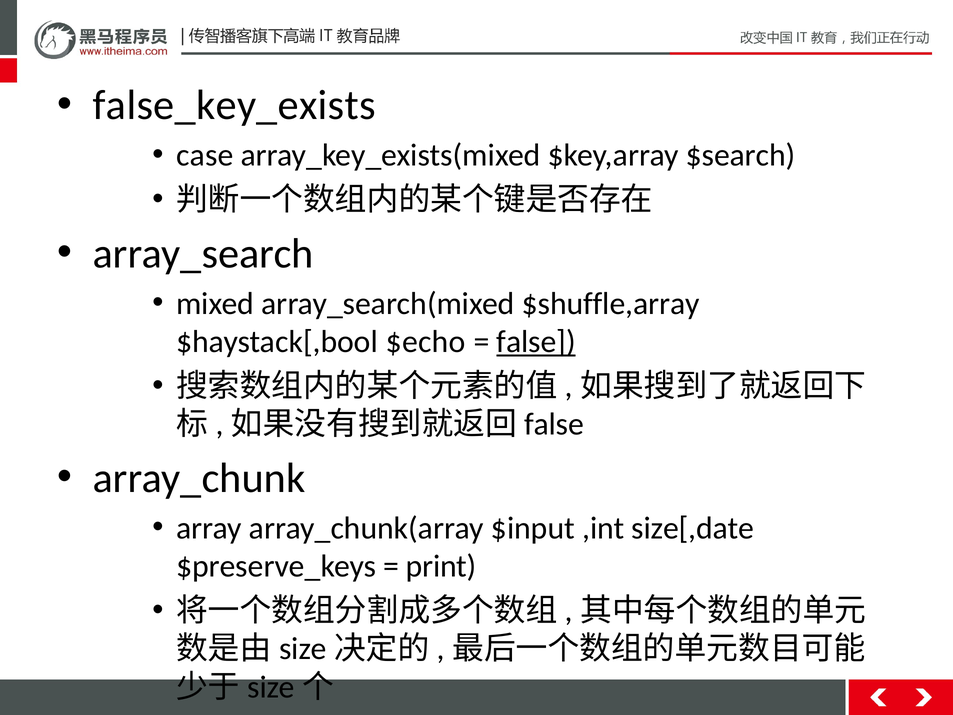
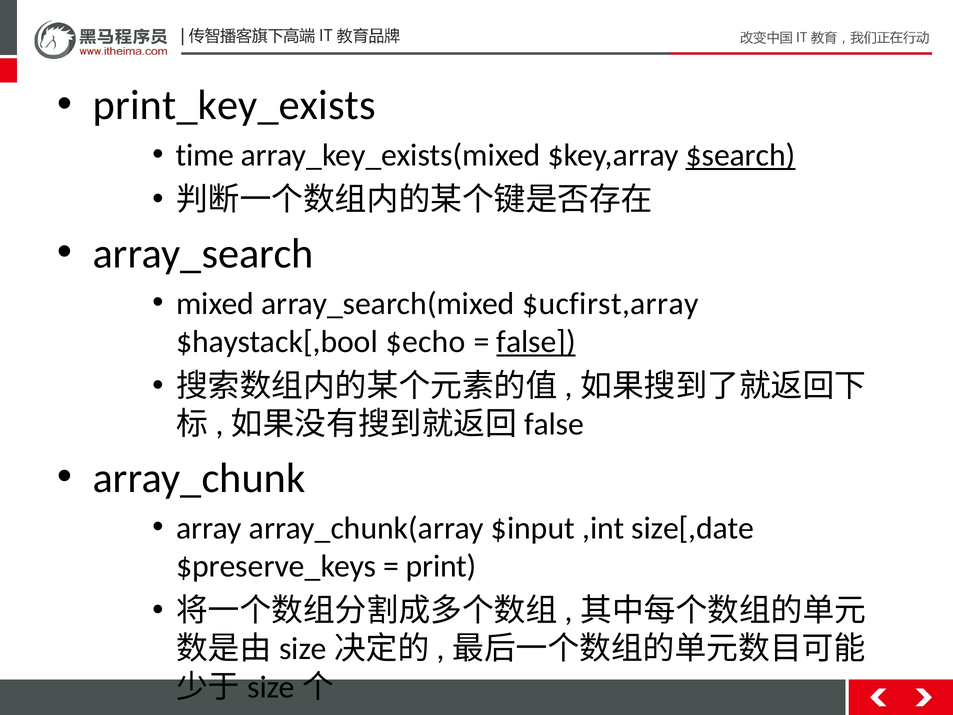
false_key_exists: false_key_exists -> print_key_exists (234, 105)
case: case -> time (205, 155)
$search underline: none -> present (741, 155)
$shuffle,array: $shuffle,array -> $ucfirst,array (610, 304)
